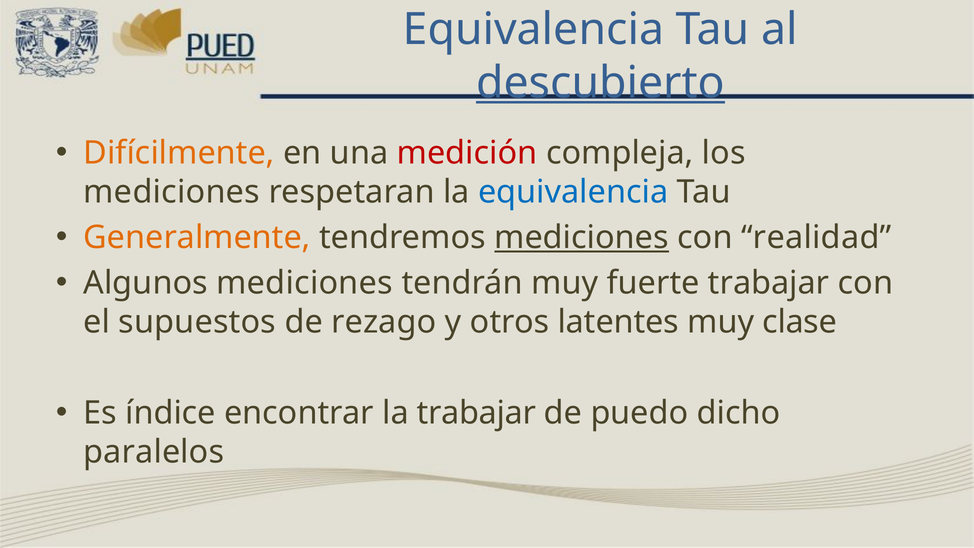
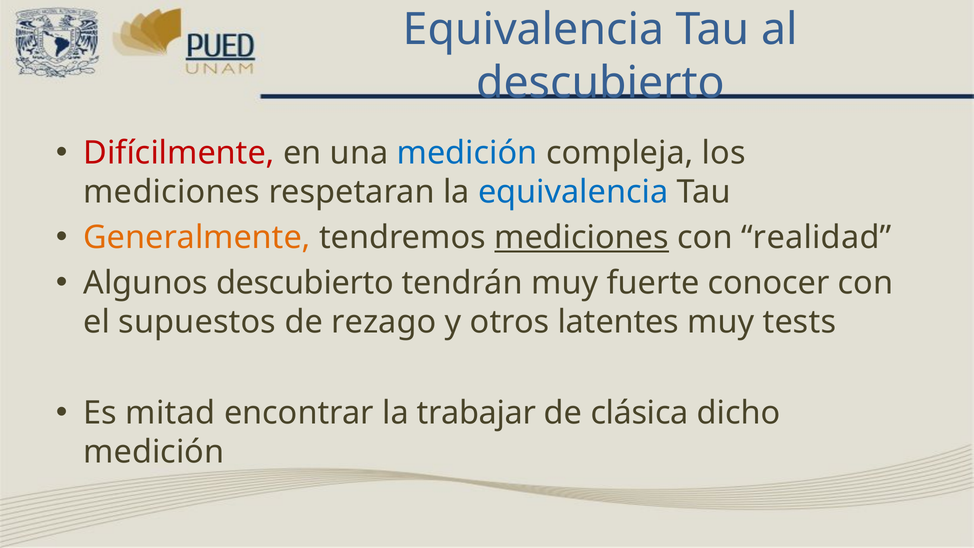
descubierto underline: present -> none (600, 83)
Difícilmente colour: orange -> red (179, 153)
medición colour: red -> blue (467, 153)
Algunos mediciones: mediciones -> descubierto (305, 283)
fuerte trabajar: trabajar -> conocer (769, 283)
clase: clase -> tests (799, 322)
índice: índice -> mitad (170, 413)
puedo: puedo -> clásica (640, 413)
paralelos: paralelos -> medición (154, 452)
